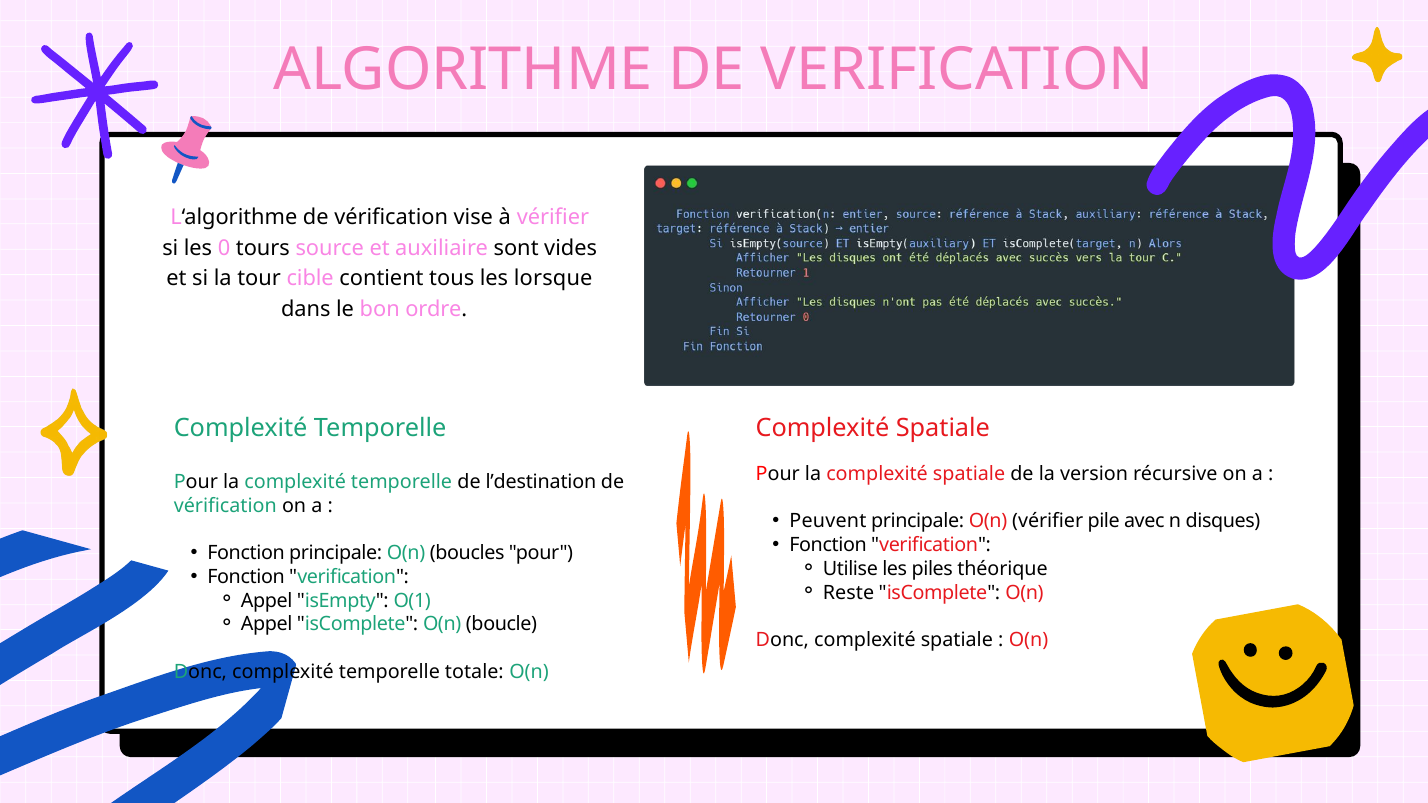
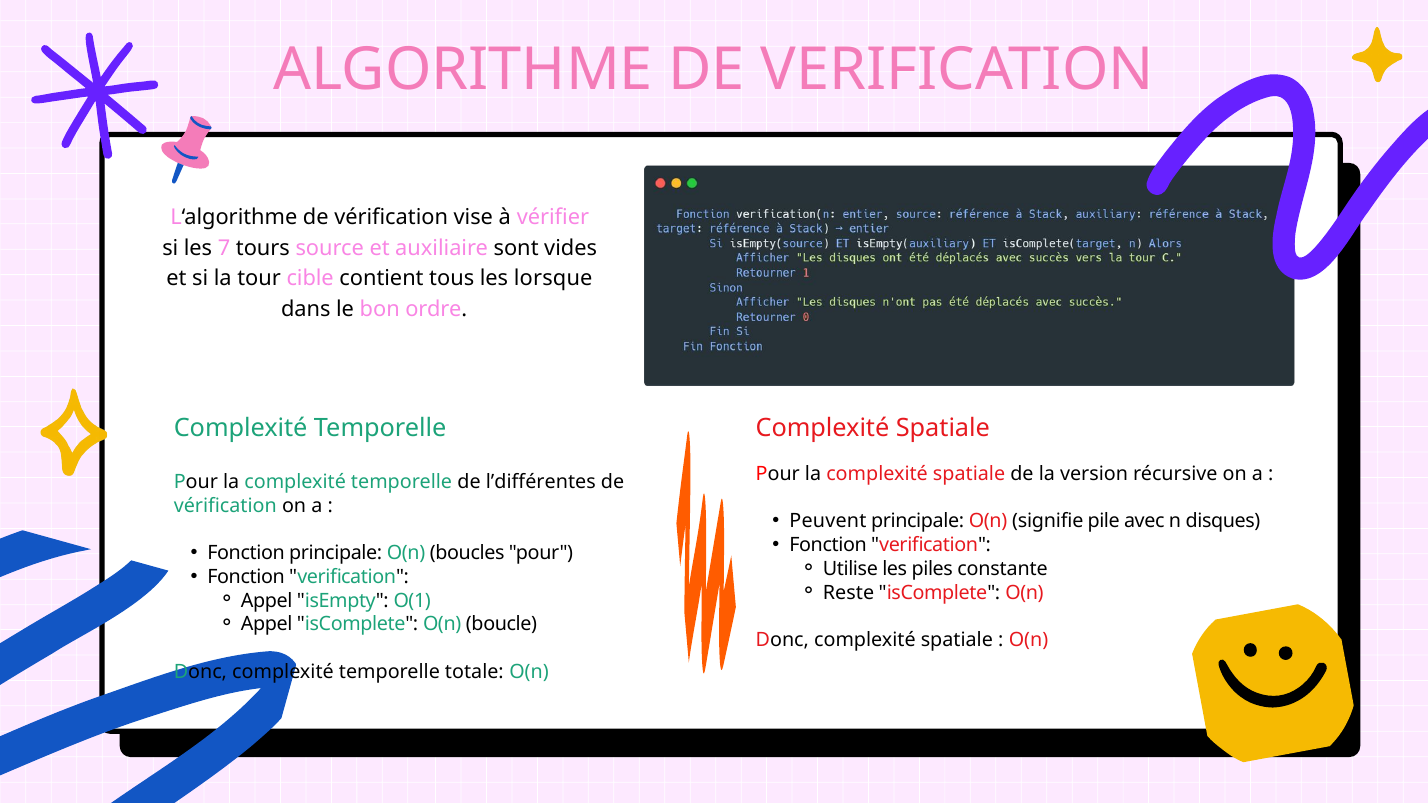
0: 0 -> 7 (224, 248)
l’destination: l’destination -> l’différentes (541, 482)
O(n vérifier: vérifier -> signifie (1048, 522)
théorique: théorique -> constante (1003, 569)
